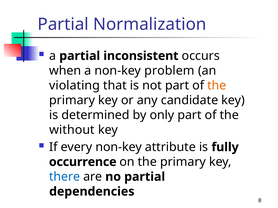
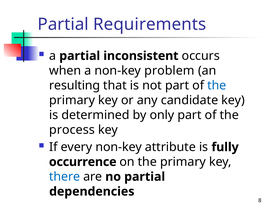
Normalization: Normalization -> Requirements (150, 24)
violating: violating -> resulting (75, 86)
the colour: orange -> blue (217, 86)
without: without -> process (72, 130)
